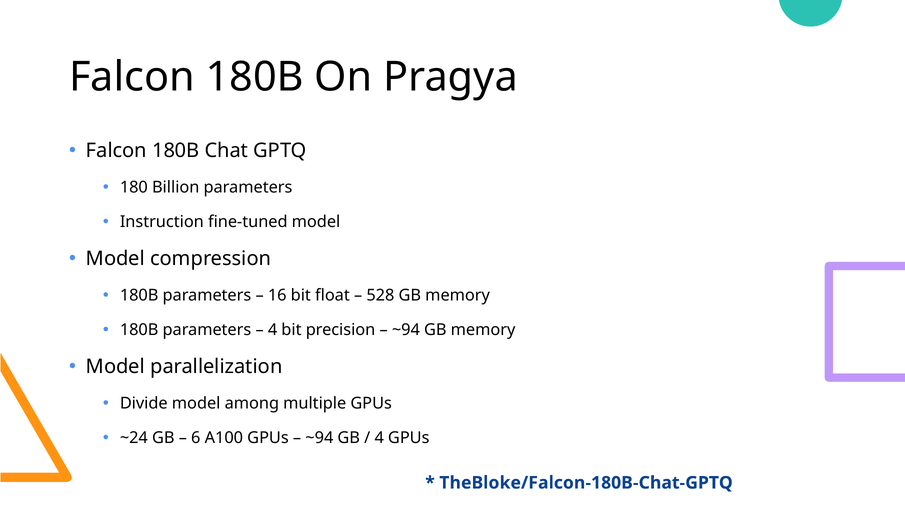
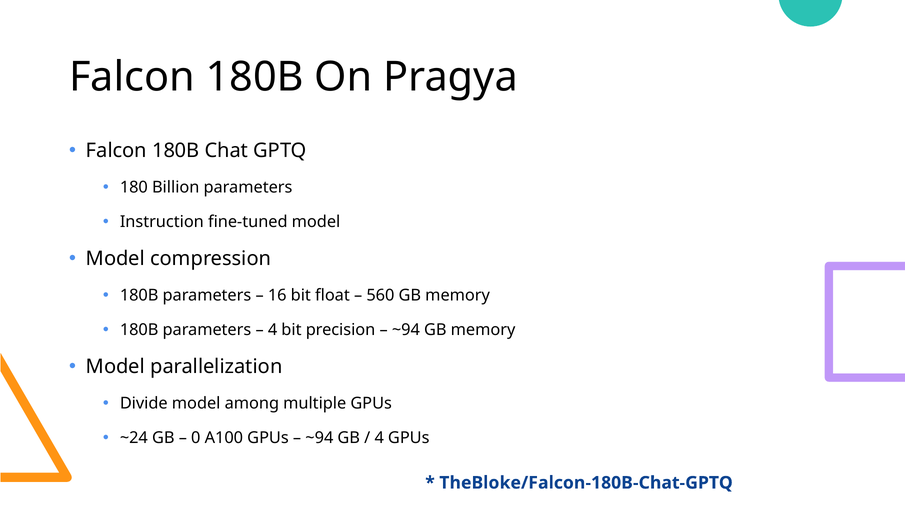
528: 528 -> 560 (380, 295)
6: 6 -> 0 (196, 438)
